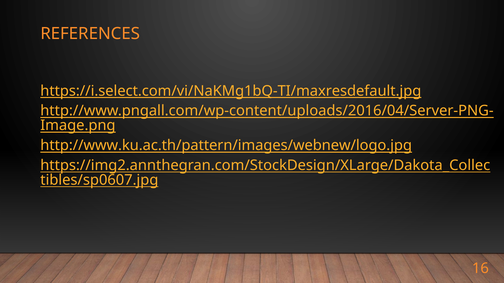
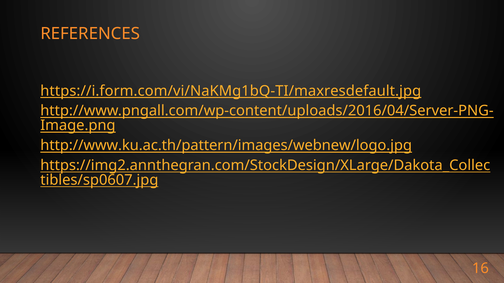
https://i.select.com/vi/NaKMg1bQ-TI/maxresdefault.jpg: https://i.select.com/vi/NaKMg1bQ-TI/maxresdefault.jpg -> https://i.form.com/vi/NaKMg1bQ-TI/maxresdefault.jpg (231, 91)
